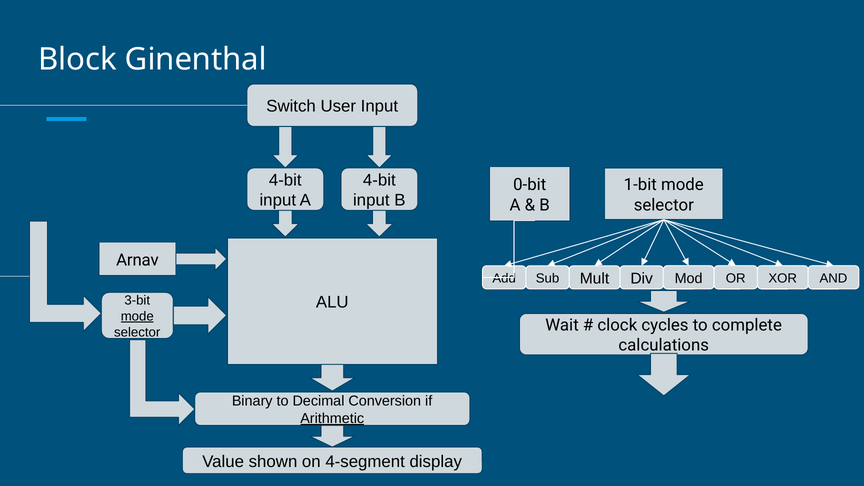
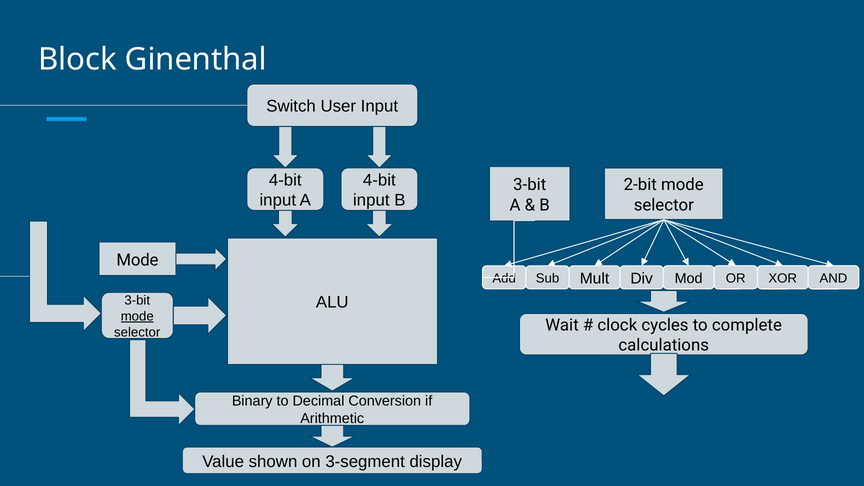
0-bit: 0-bit -> 3-bit (530, 185)
1-bit: 1-bit -> 2-bit (640, 185)
Arnav: Arnav -> Mode (137, 260)
Arithmetic underline: present -> none (332, 418)
4-segment: 4-segment -> 3-segment (365, 461)
